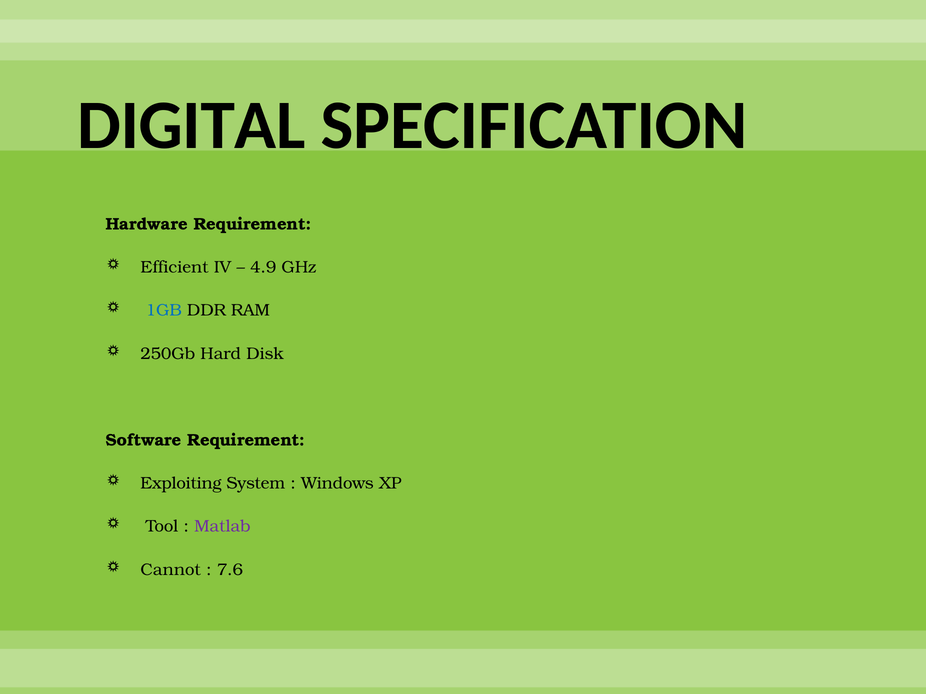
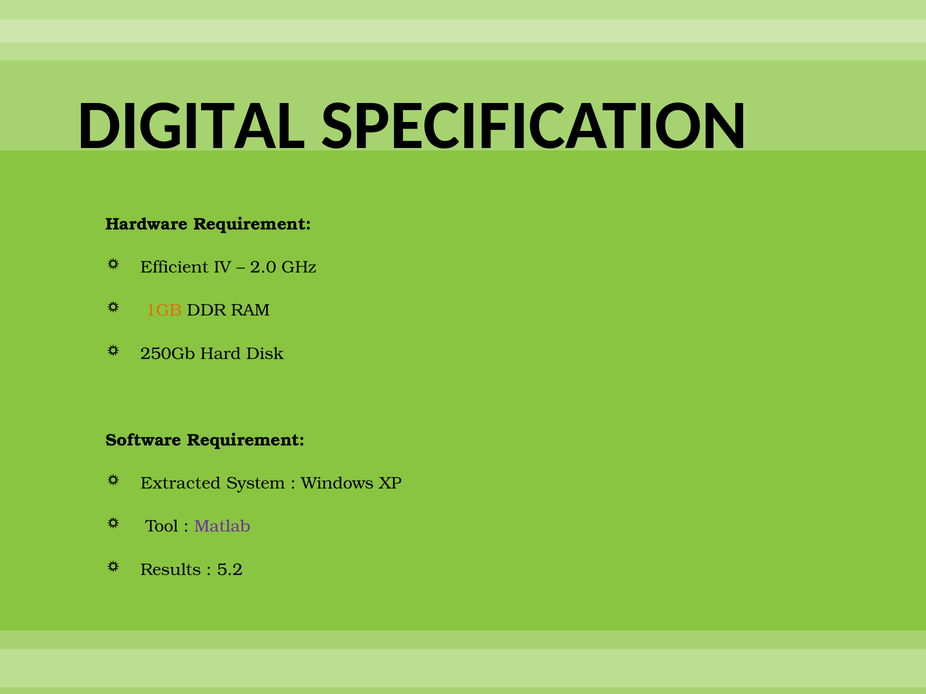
4.9: 4.9 -> 2.0 (263, 267)
1GB colour: blue -> orange (164, 311)
Exploiting: Exploiting -> Extracted (181, 484)
Cannot: Cannot -> Results (171, 570)
7.6: 7.6 -> 5.2 (230, 570)
